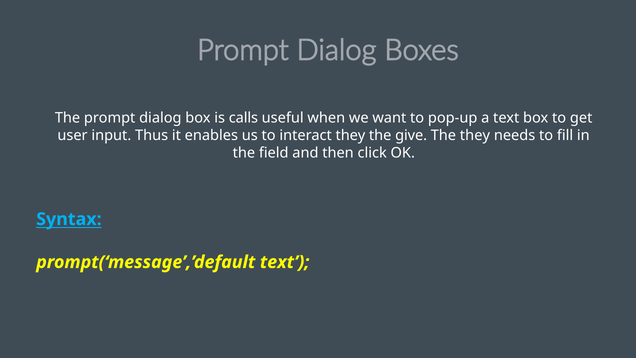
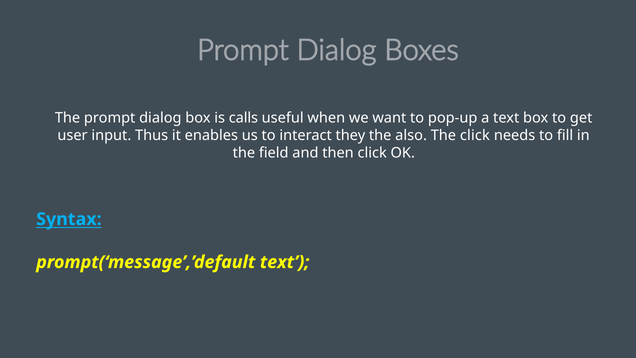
give: give -> also (411, 135)
The they: they -> click (475, 135)
